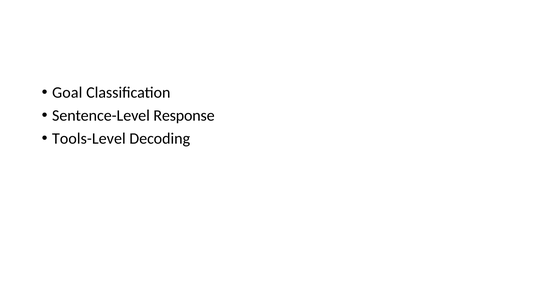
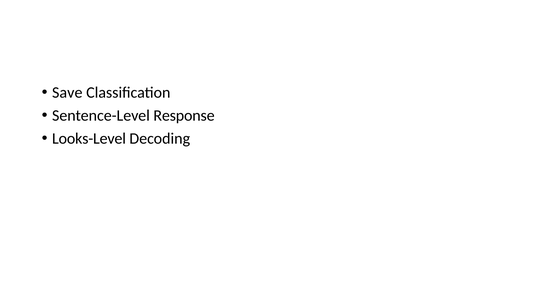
Goal: Goal -> Save (67, 93)
Tools-Level: Tools-Level -> Looks-Level (89, 139)
